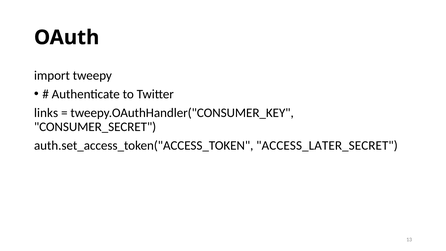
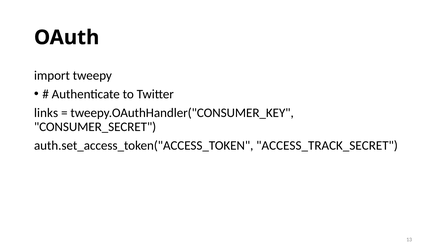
ACCESS_LATER_SECRET: ACCESS_LATER_SECRET -> ACCESS_TRACK_SECRET (327, 146)
